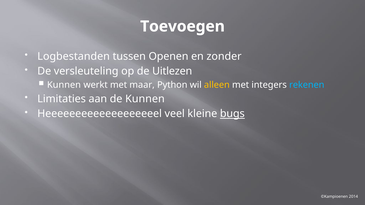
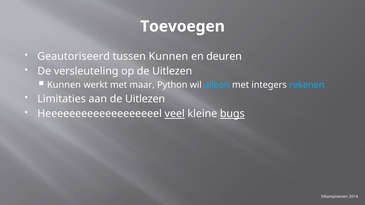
Logbestanden: Logbestanden -> Geautoriseerd (74, 56)
tussen Openen: Openen -> Kunnen (168, 56)
zonder: zonder -> deuren (224, 56)
alleen colour: yellow -> light blue (217, 85)
aan de Kunnen: Kunnen -> Uitlezen (145, 99)
veel underline: none -> present (175, 114)
